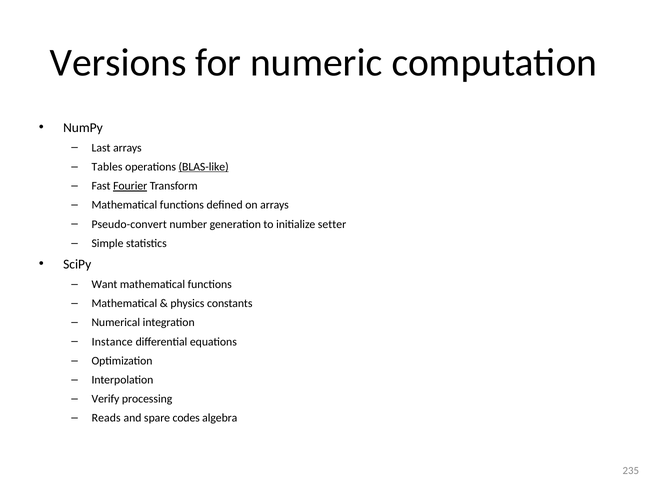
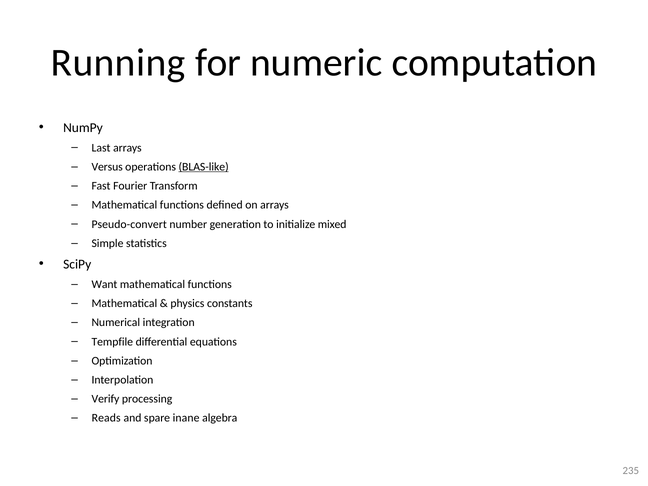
Versions: Versions -> Running (118, 63)
Tables: Tables -> Versus (107, 167)
Fourier underline: present -> none (130, 186)
setter: setter -> mixed (332, 224)
Instance: Instance -> Tempfile (112, 342)
codes: codes -> inane (186, 418)
